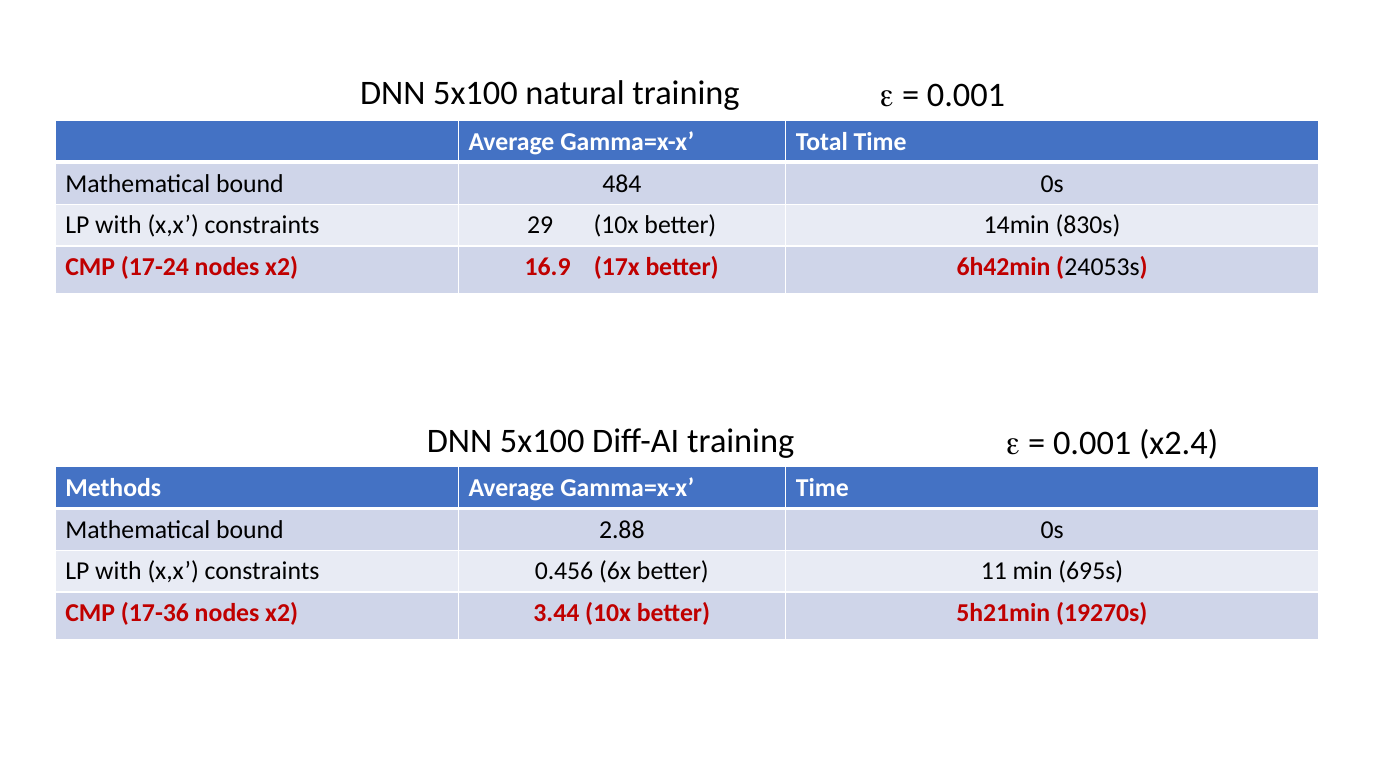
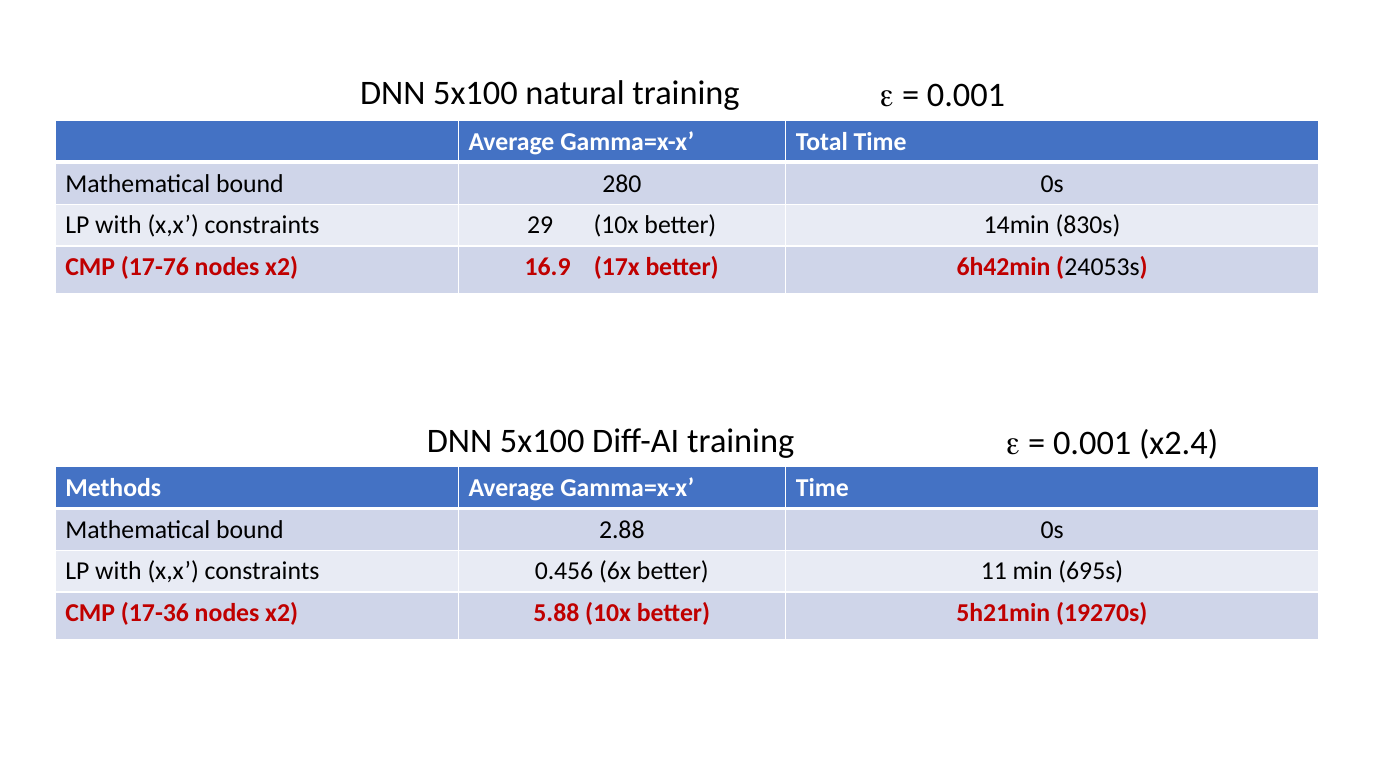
484: 484 -> 280 (622, 184)
17-24: 17-24 -> 17-76 (155, 267)
3.44: 3.44 -> 5.88 (556, 613)
